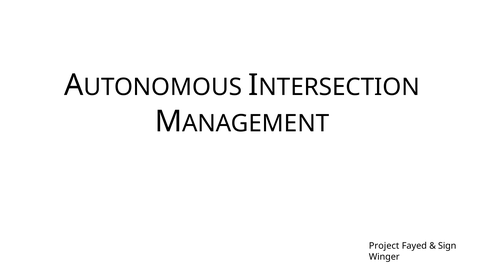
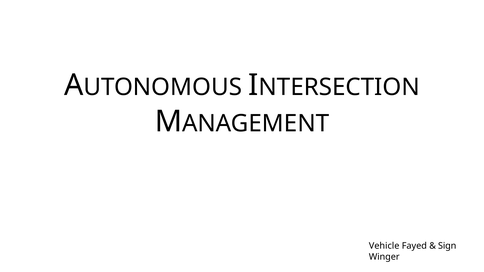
Project: Project -> Vehicle (384, 246)
